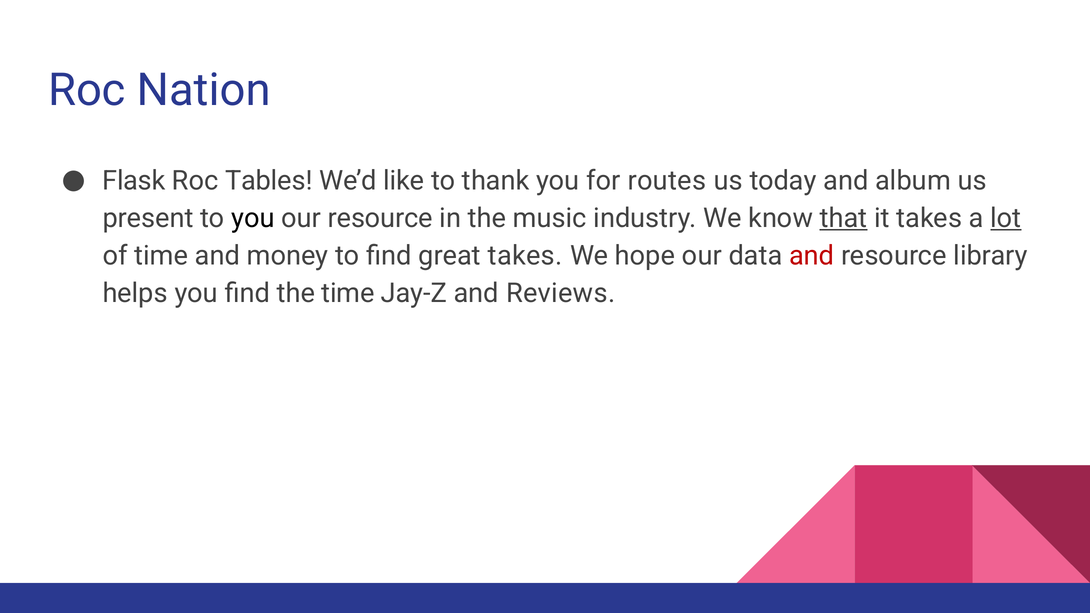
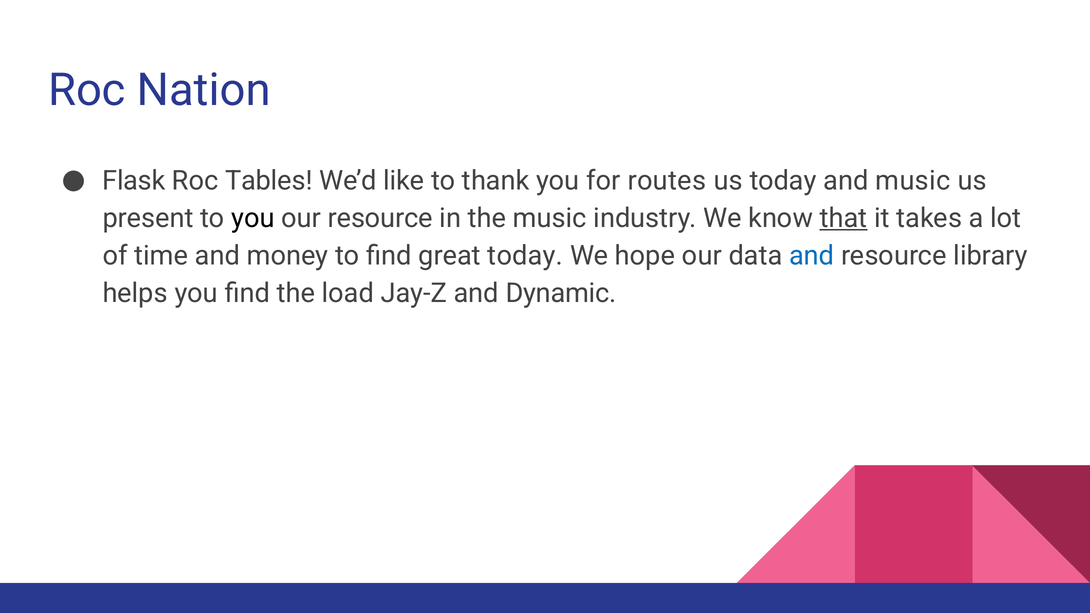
and album: album -> music (913, 181)
lot underline: present -> none (1006, 218)
great takes: takes -> today (525, 256)
and colour: red -> blue (812, 256)
the time: time -> load (348, 293)
Reviews: Reviews -> Dynamic (561, 293)
